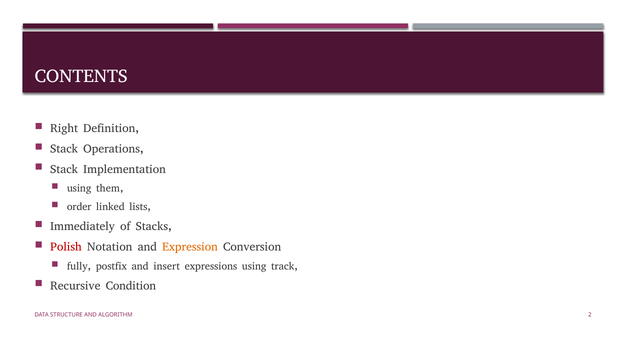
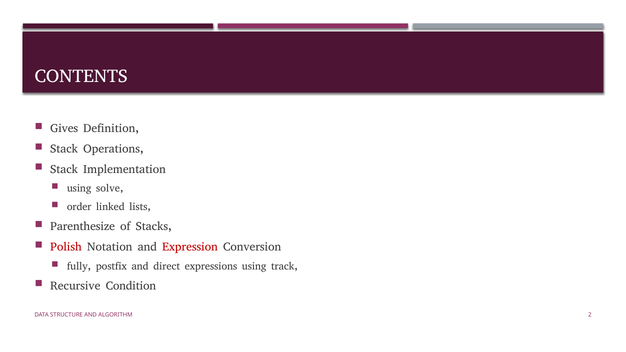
Right: Right -> Gives (64, 129)
them: them -> solve (110, 188)
Immediately: Immediately -> Parenthesize (83, 227)
Expression colour: orange -> red (190, 247)
insert: insert -> direct (167, 266)
